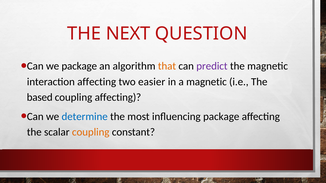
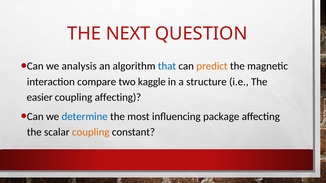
we package: package -> analysis (79, 66)
that colour: orange -> blue (167, 66)
predict colour: purple -> orange (212, 66)
interaction affecting: affecting -> compare (97, 82)
easier: easier -> kaggle (152, 82)
a magnetic: magnetic -> structure (206, 82)
based: based -> easier (40, 98)
